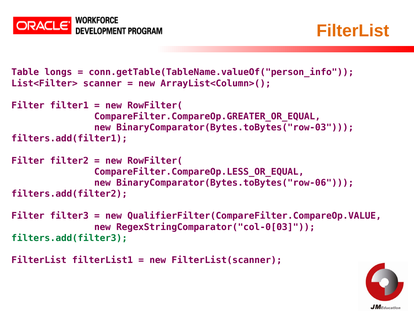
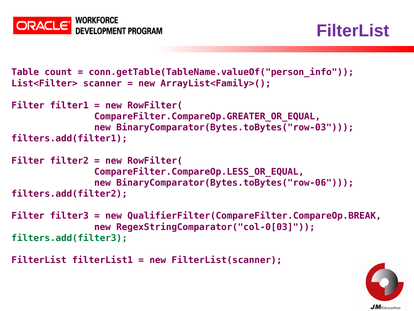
FilterList colour: orange -> purple (353, 31)
longs: longs -> count (58, 72)
ArrayList<Column>(: ArrayList<Column>( -> ArrayList<Family>( (216, 83)
QualifierFilter(CompareFilter.CompareOp.VALUE: QualifierFilter(CompareFilter.CompareOp.VALUE -> QualifierFilter(CompareFilter.CompareOp.BREAK (254, 216)
